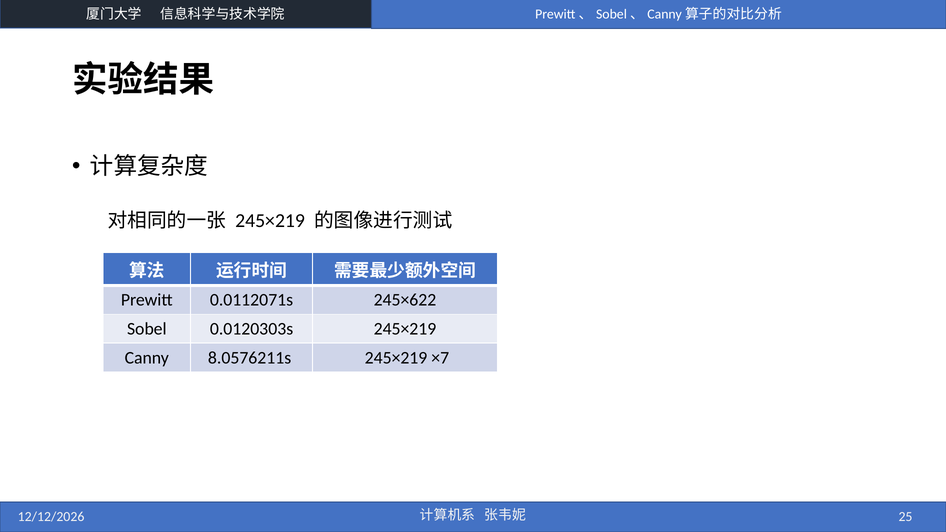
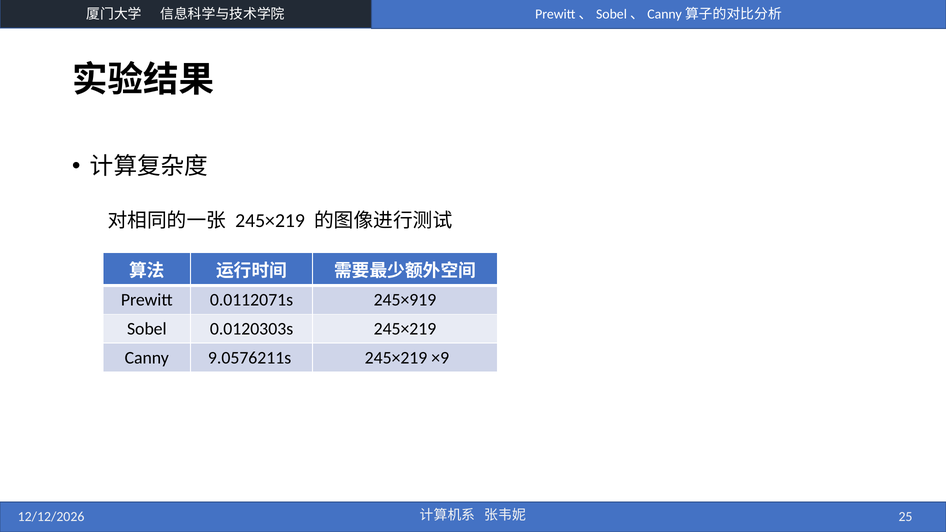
245×622: 245×622 -> 245×919 (405, 300)
8.0576211s: 8.0576211s -> 9.0576211s (250, 358)
×7: ×7 -> ×9 (440, 358)
